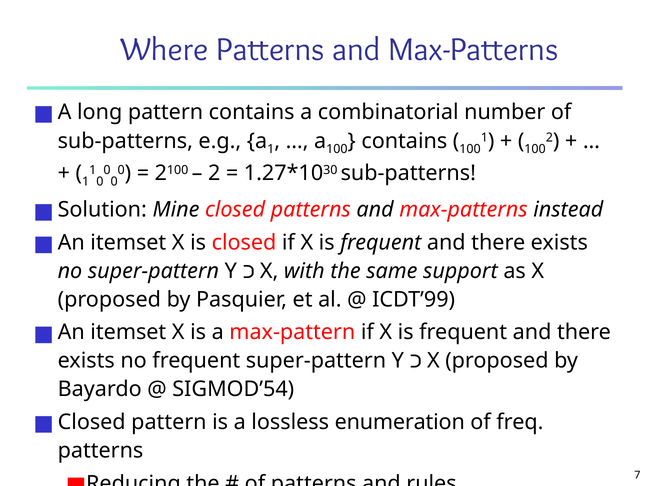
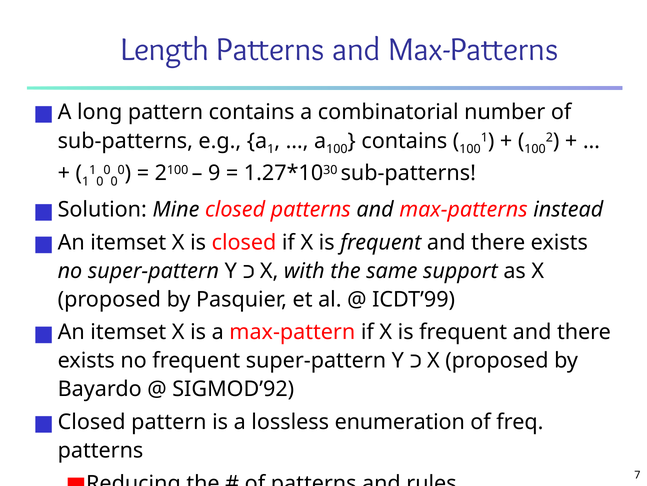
Where: Where -> Length (165, 50)
2: 2 -> 9 (214, 173)
SIGMOD’54: SIGMOD’54 -> SIGMOD’92 (233, 389)
